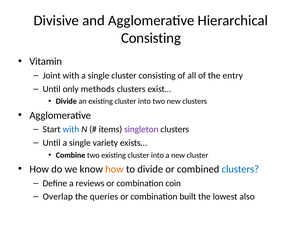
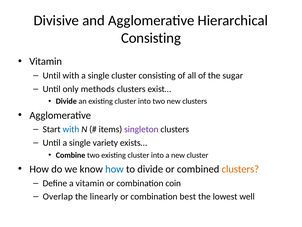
Joint: Joint -> Until (52, 75)
entry: entry -> sugar (233, 75)
how colour: orange -> blue (114, 169)
clusters colour: blue -> orange (240, 169)
a reviews: reviews -> vitamin (90, 183)
queries: queries -> linearly (104, 196)
built: built -> best (188, 196)
also: also -> well (247, 196)
